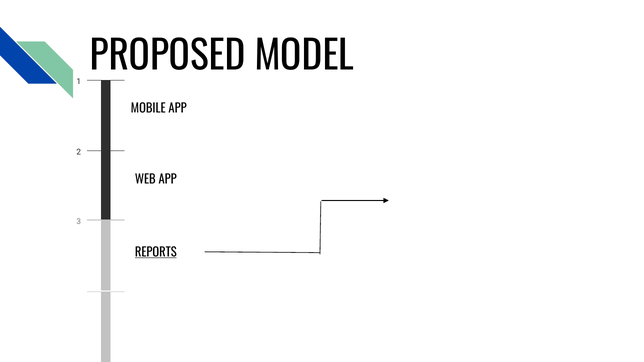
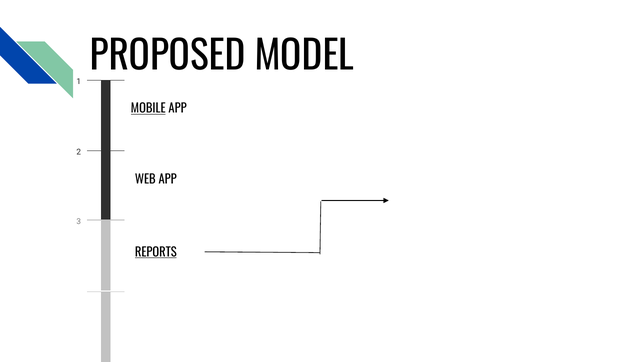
MOBILE underline: none -> present (148, 109)
